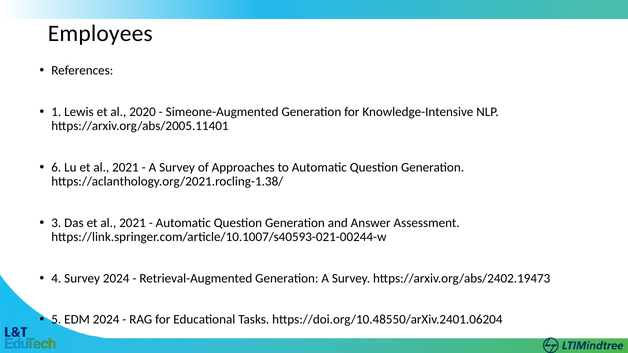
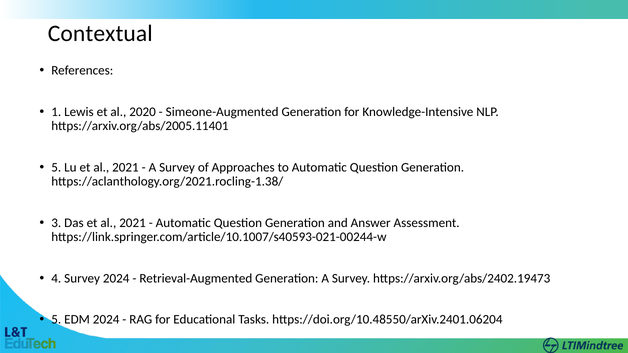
Employees: Employees -> Contextual (100, 34)
6: 6 -> 5 (56, 168)
